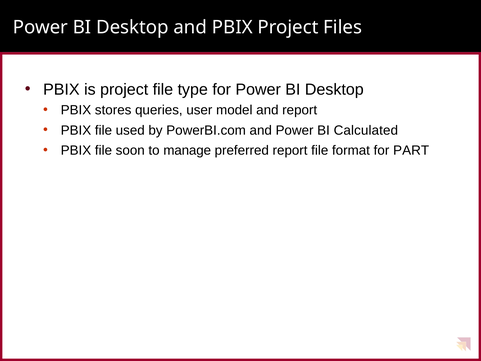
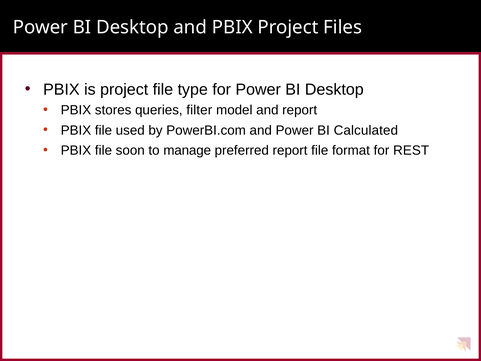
user: user -> filter (199, 110)
PART: PART -> REST (411, 150)
